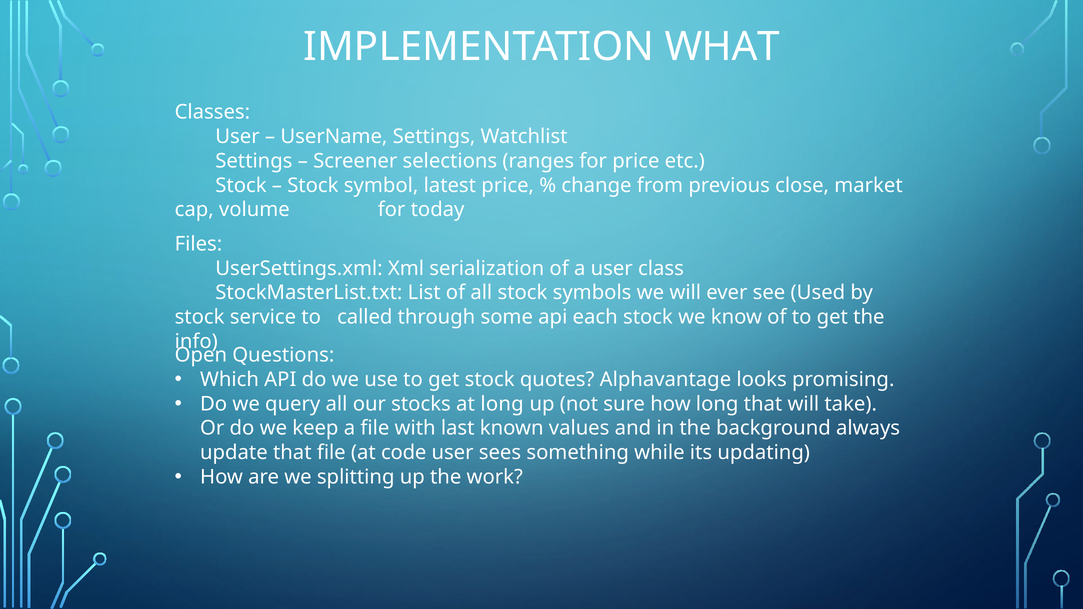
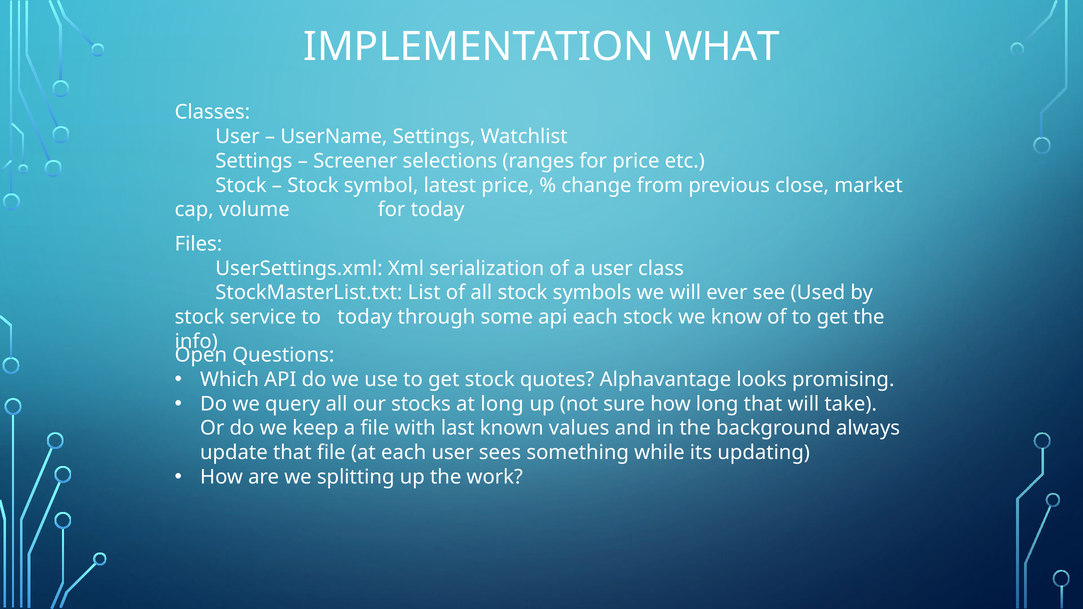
to called: called -> today (365, 317)
at code: code -> each (404, 453)
